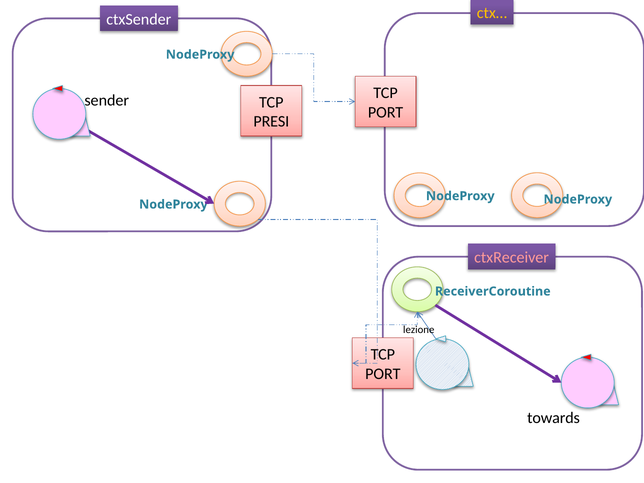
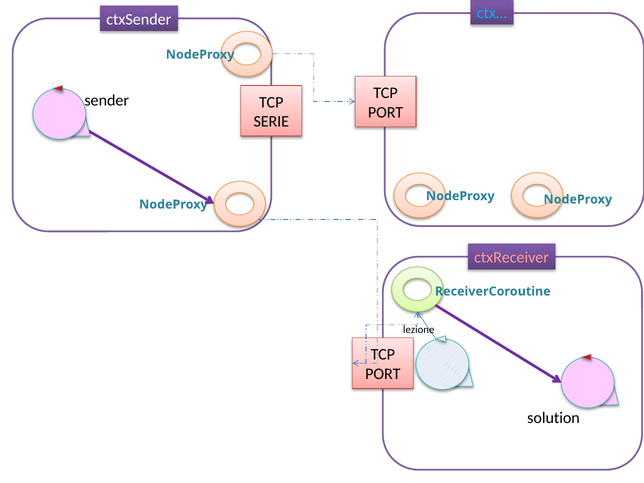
ctx… colour: yellow -> light blue (492, 13)
PRESI: PRESI -> SERIE (271, 122)
towards: towards -> solution (553, 418)
